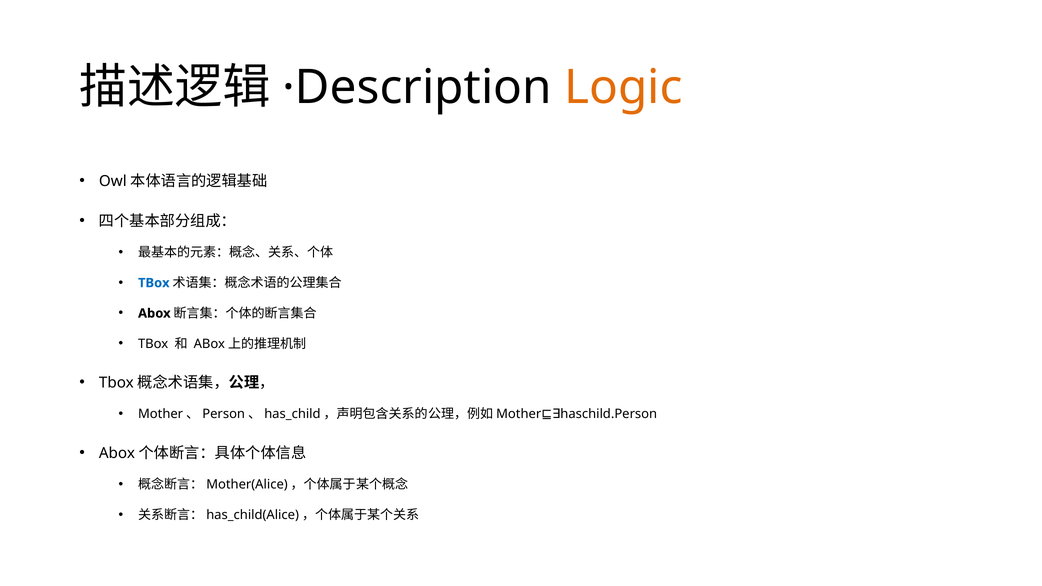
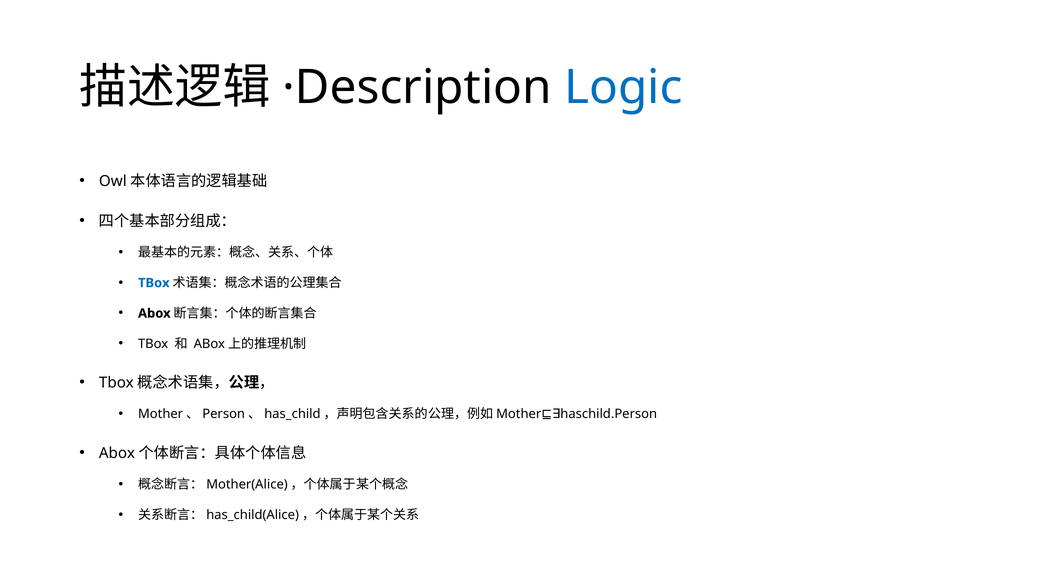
Logic colour: orange -> blue (623, 88)
